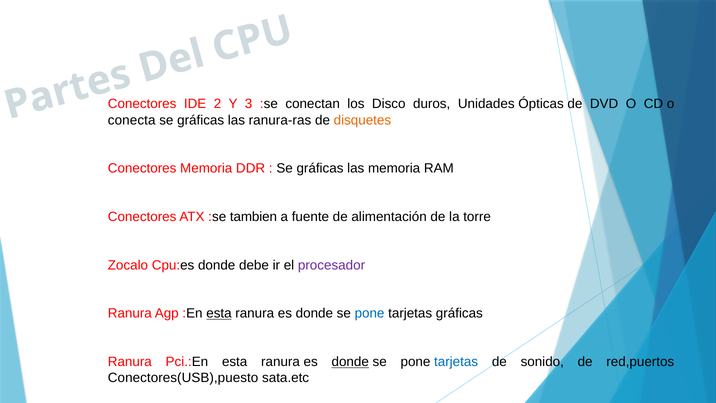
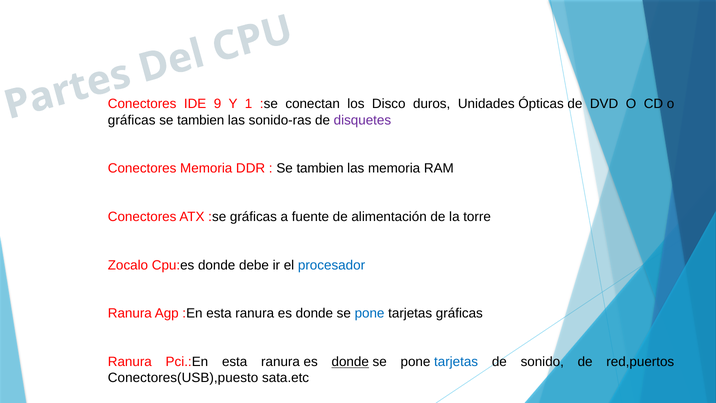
2: 2 -> 9 (218, 104)
3: 3 -> 1 (249, 104)
conecta: conecta -> gráficas (132, 120)
gráficas: gráficas -> tambien (201, 120)
ranura-ras: ranura-ras -> sonido-ras (280, 120)
disquetes colour: orange -> purple (362, 120)
gráficas: gráficas -> tambien (320, 168)
:se tambien: tambien -> gráficas (253, 217)
procesador colour: purple -> blue (332, 265)
esta underline: present -> none (219, 313)
